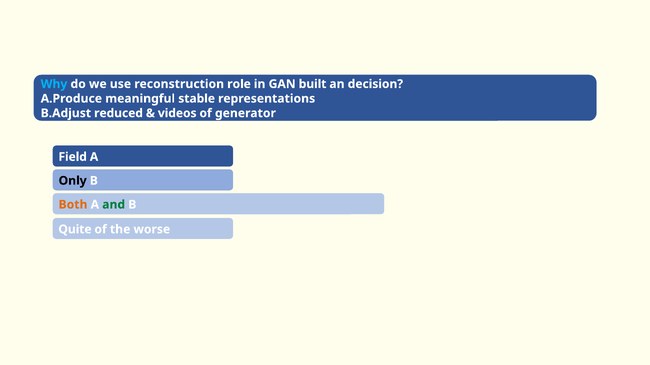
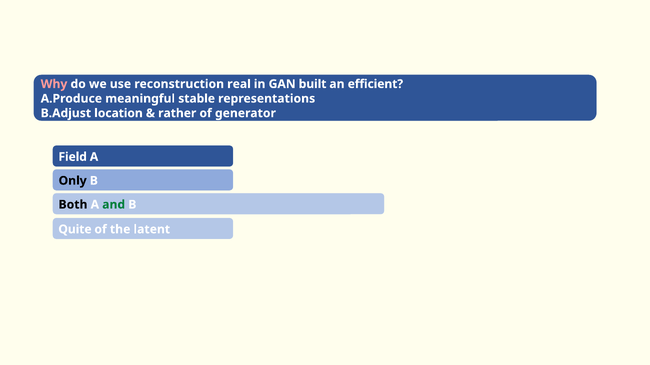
Why colour: light blue -> pink (54, 84)
role: role -> real (239, 84)
decision: decision -> efficient (375, 84)
reduced: reduced -> location (119, 113)
videos: videos -> rather (177, 113)
Both colour: orange -> black (73, 205)
worse: worse -> latent (152, 230)
